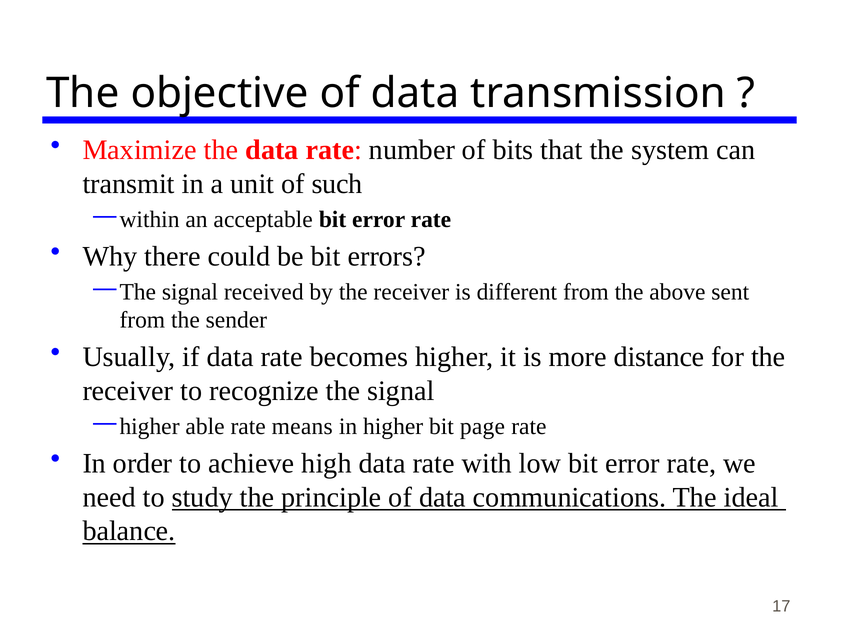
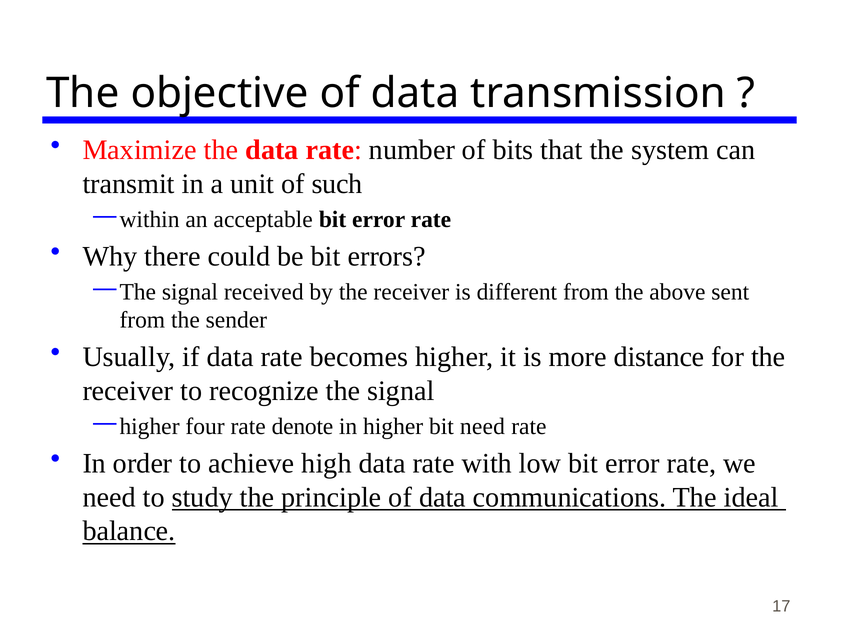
able: able -> four (205, 426)
means: means -> denote (302, 426)
bit page: page -> need (482, 426)
